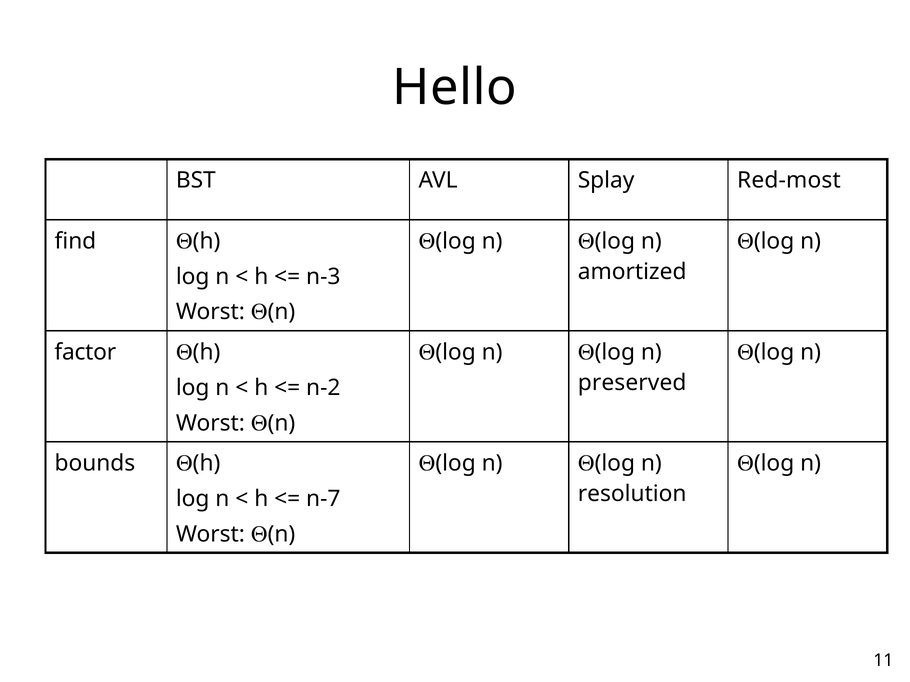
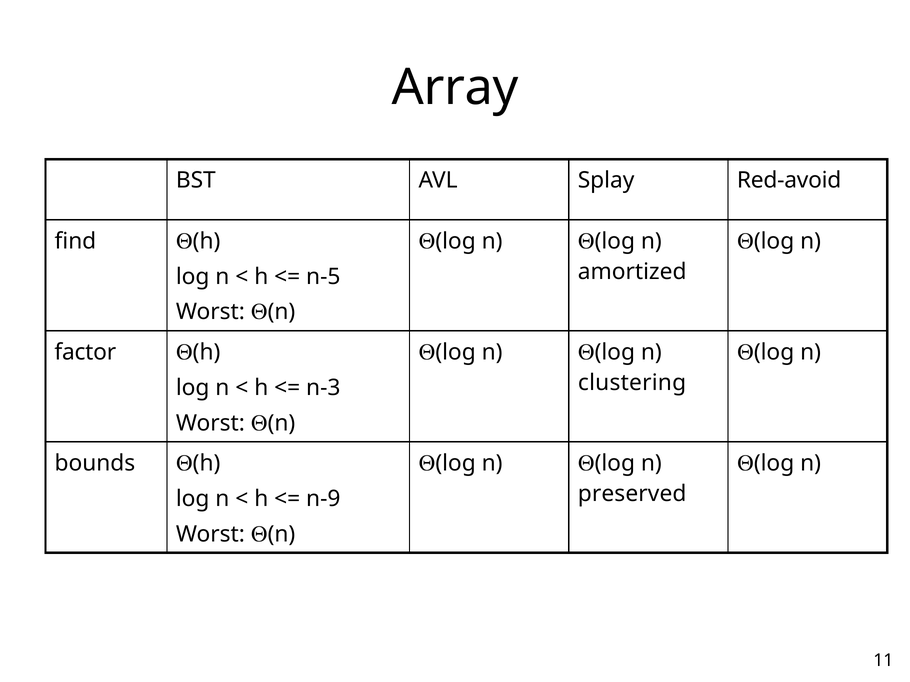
Hello: Hello -> Array (455, 88)
Red-most: Red-most -> Red-avoid (789, 181)
n-3: n-3 -> n-5 (323, 277)
preserved: preserved -> clustering (632, 383)
n-2: n-2 -> n-3 (323, 388)
resolution: resolution -> preserved (632, 494)
n-7: n-7 -> n-9 (323, 499)
